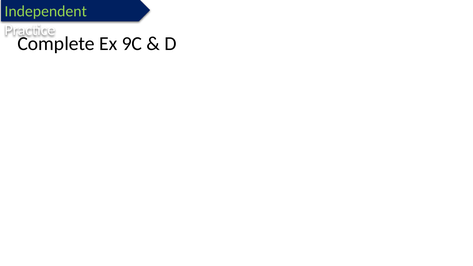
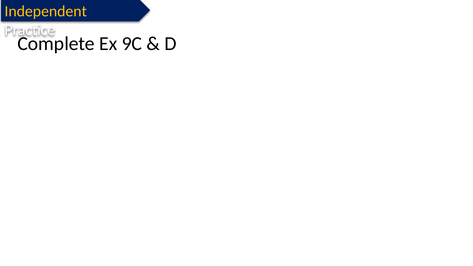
Independent colour: light green -> yellow (46, 11)
